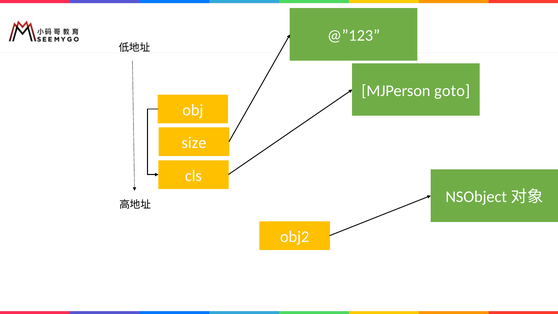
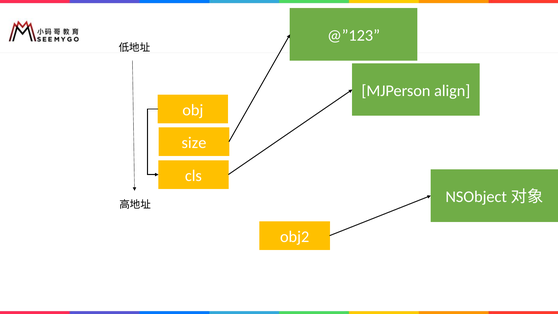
goto: goto -> align (452, 91)
